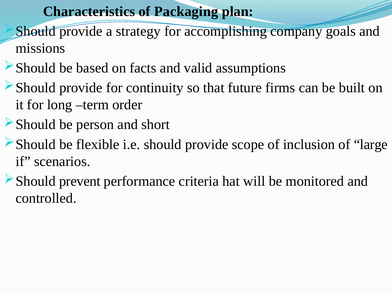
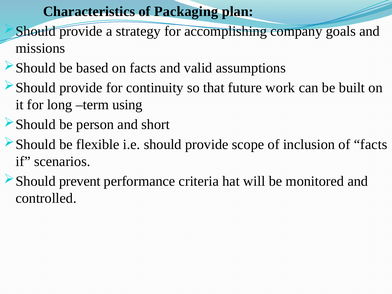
firms: firms -> work (280, 88)
order: order -> using (127, 105)
of large: large -> facts (371, 144)
